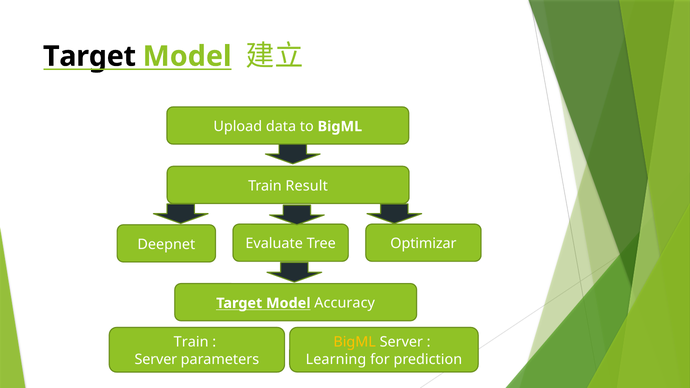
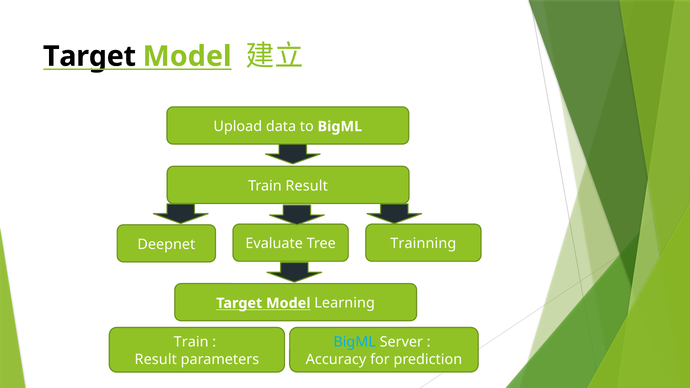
Optimizar: Optimizar -> Trainning (423, 244)
Accuracy: Accuracy -> Learning (345, 303)
BigML colour: yellow -> light blue (355, 342)
Server: Server -> Result (156, 359)
Learning: Learning -> Accuracy (336, 359)
